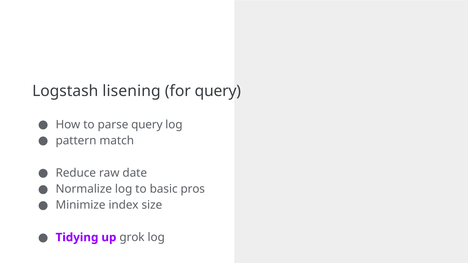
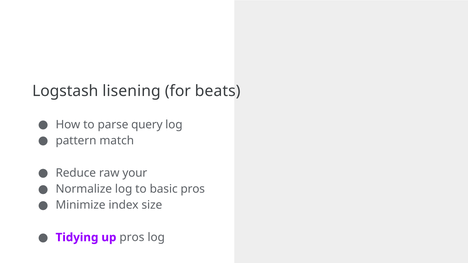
for query: query -> beats (218, 91)
date: date -> your (135, 173)
up grok: grok -> pros (132, 238)
